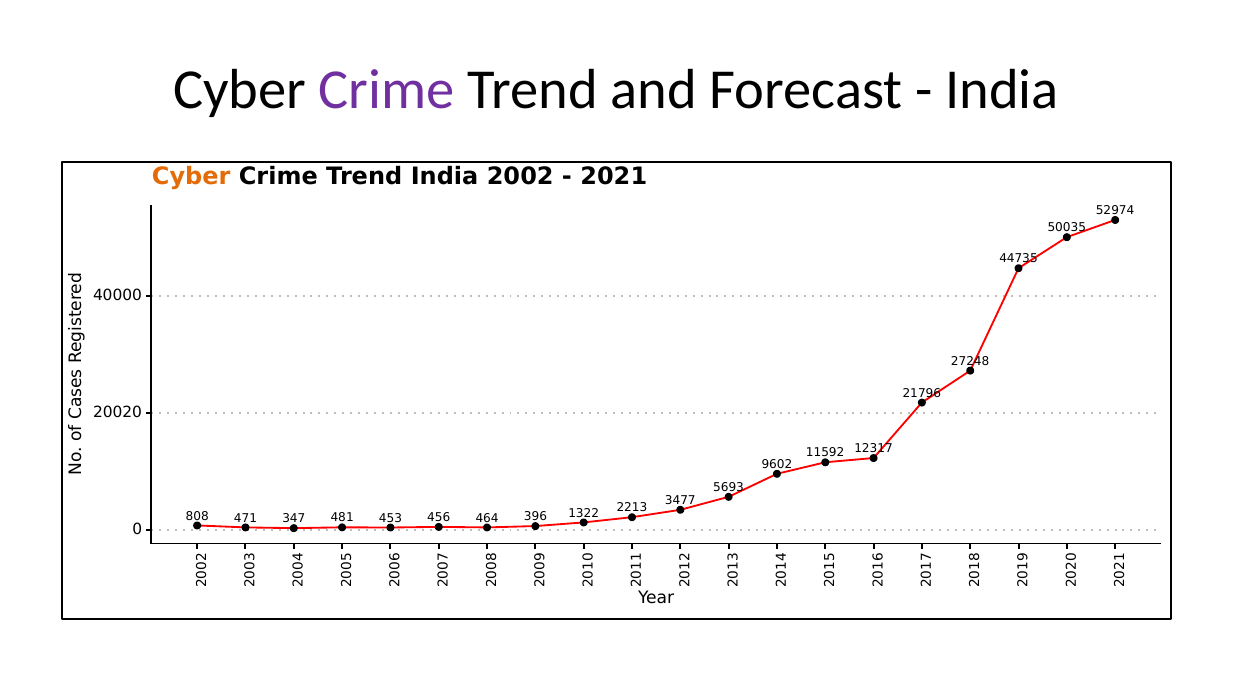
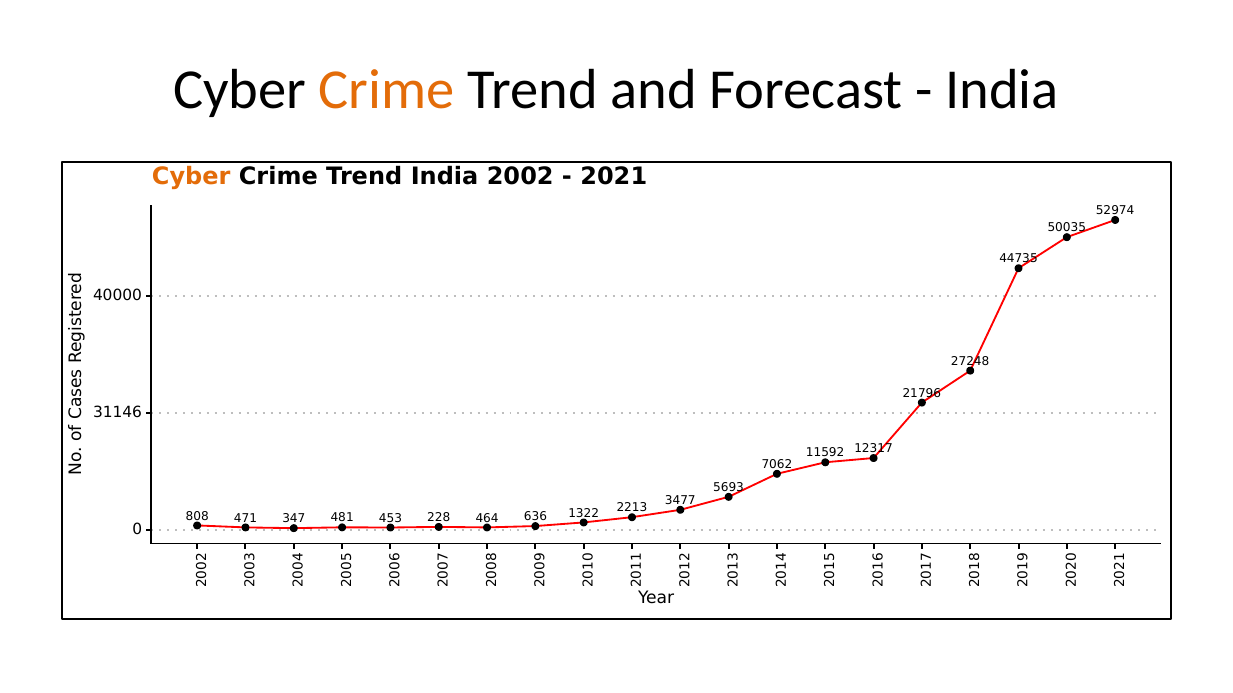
Crime colour: purple -> orange (387, 89)
20020: 20020 -> 31146 (117, 413)
9602: 9602 -> 7062 (777, 465)
456: 456 -> 228 (439, 518)
396: 396 -> 636 (535, 517)
